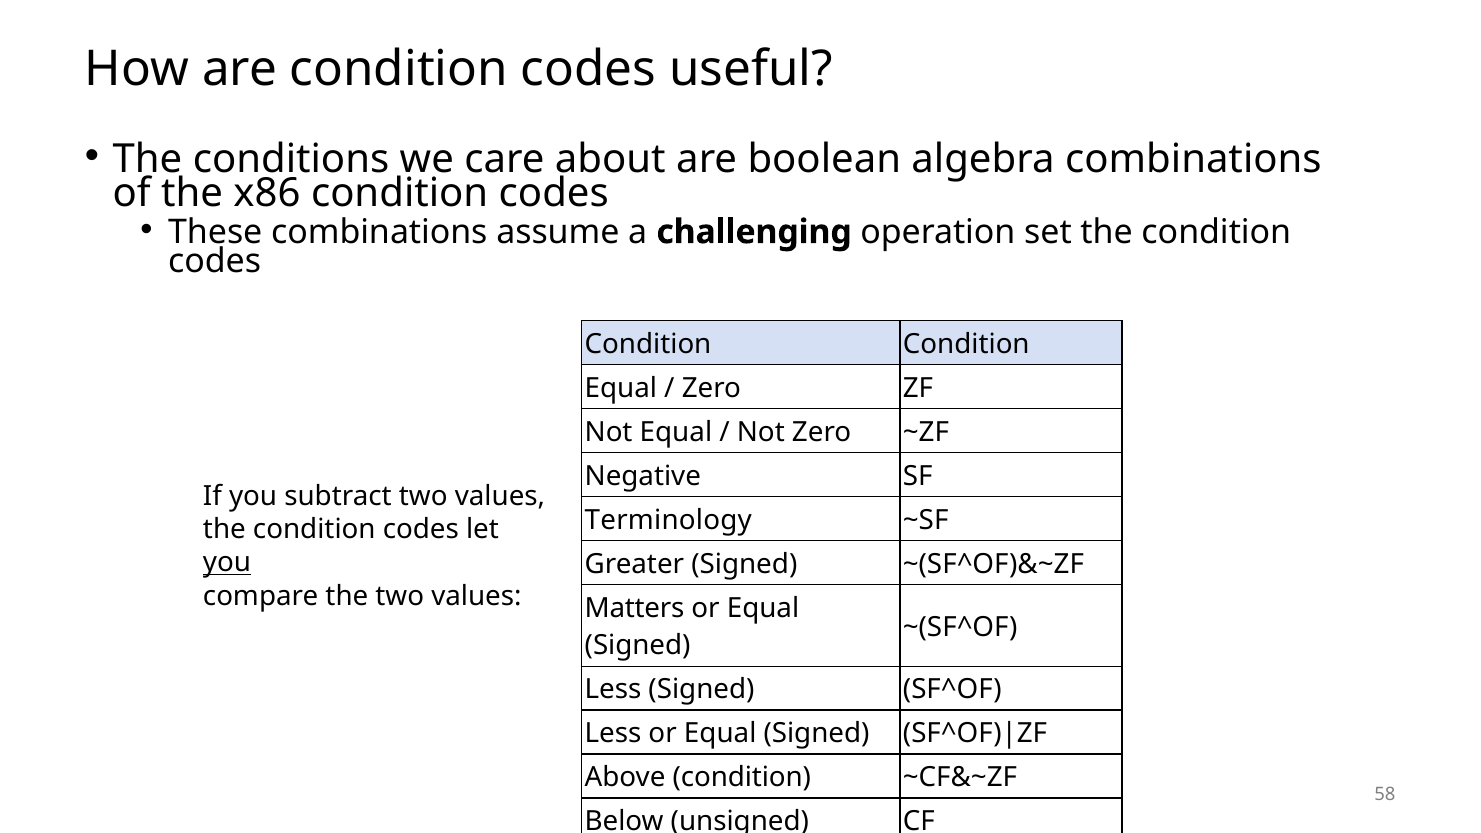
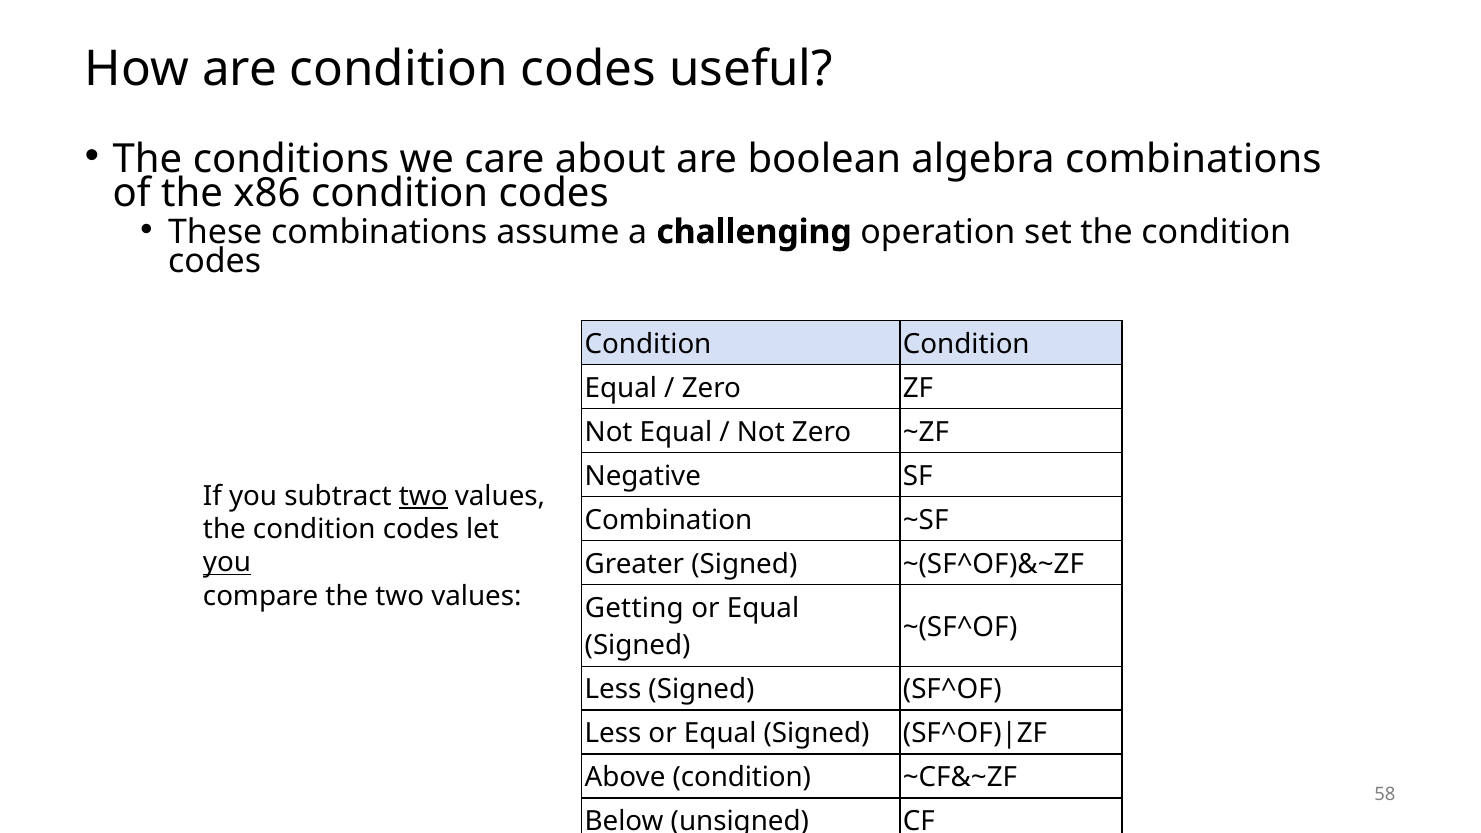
two underline: none -> present (423, 496)
Terminology: Terminology -> Combination (668, 520)
Matters: Matters -> Getting (634, 608)
